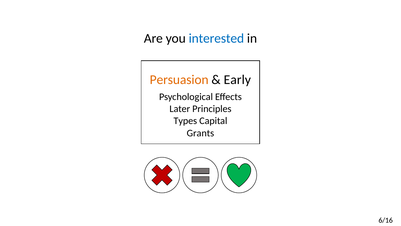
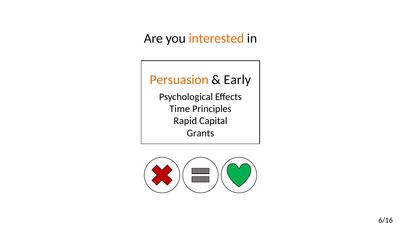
interested colour: blue -> orange (216, 38)
Later: Later -> Time (180, 109)
Types: Types -> Rapid (185, 121)
